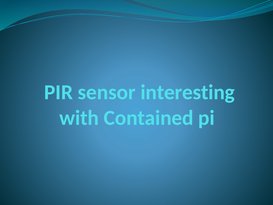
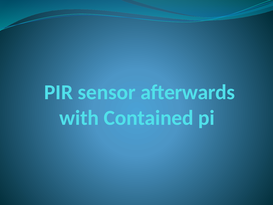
interesting: interesting -> afterwards (188, 92)
